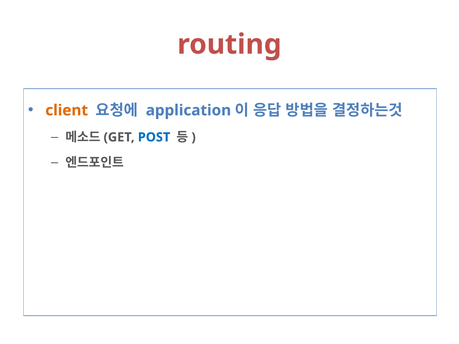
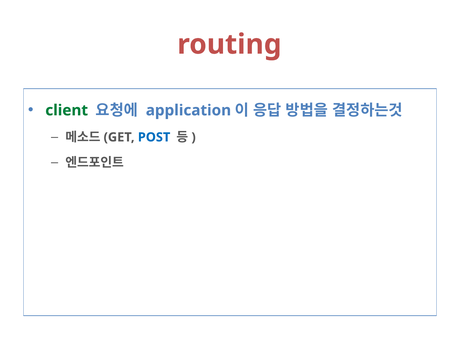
client colour: orange -> green (67, 110)
